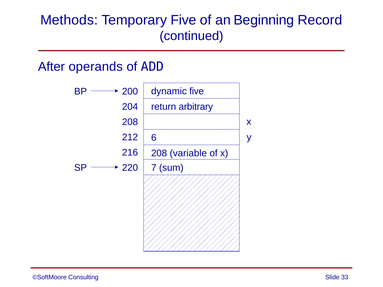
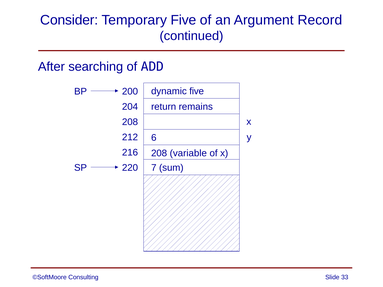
Methods: Methods -> Consider (69, 20)
Beginning: Beginning -> Argument (264, 20)
operands: operands -> searching (96, 67)
arbitrary: arbitrary -> remains (196, 107)
